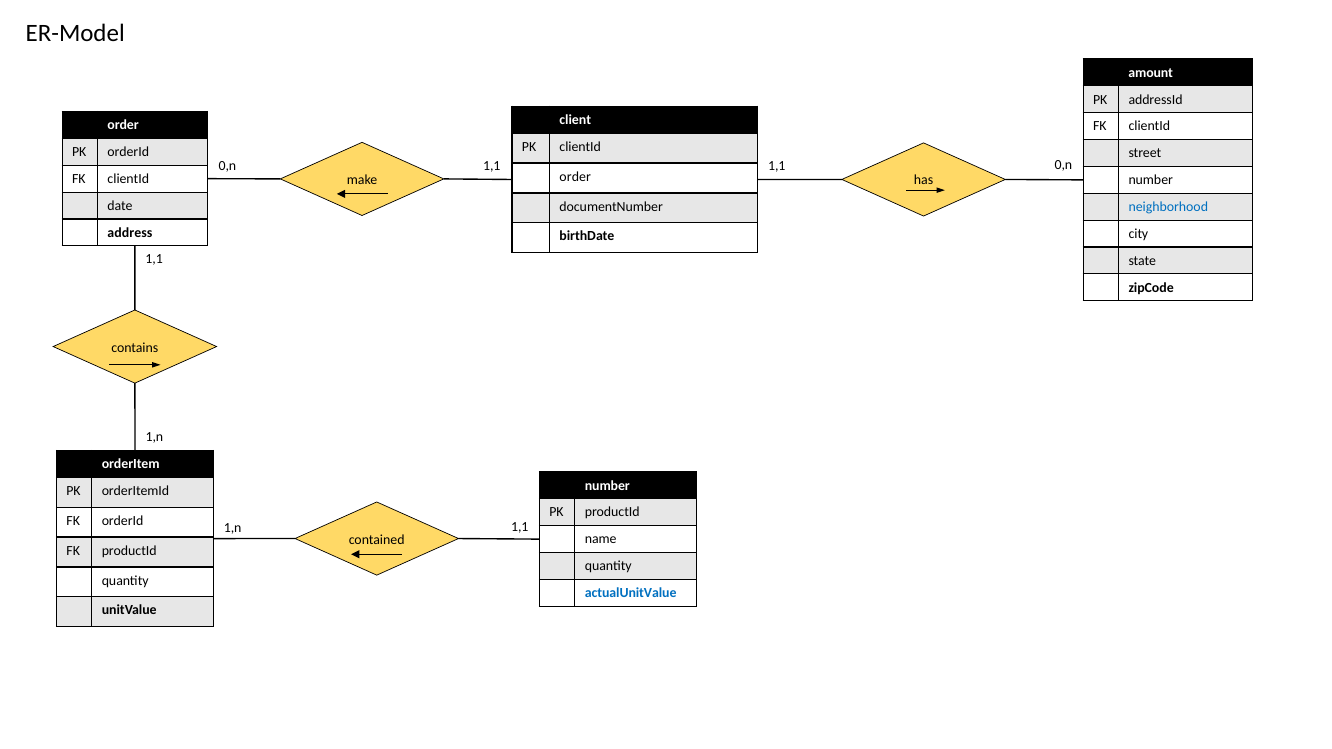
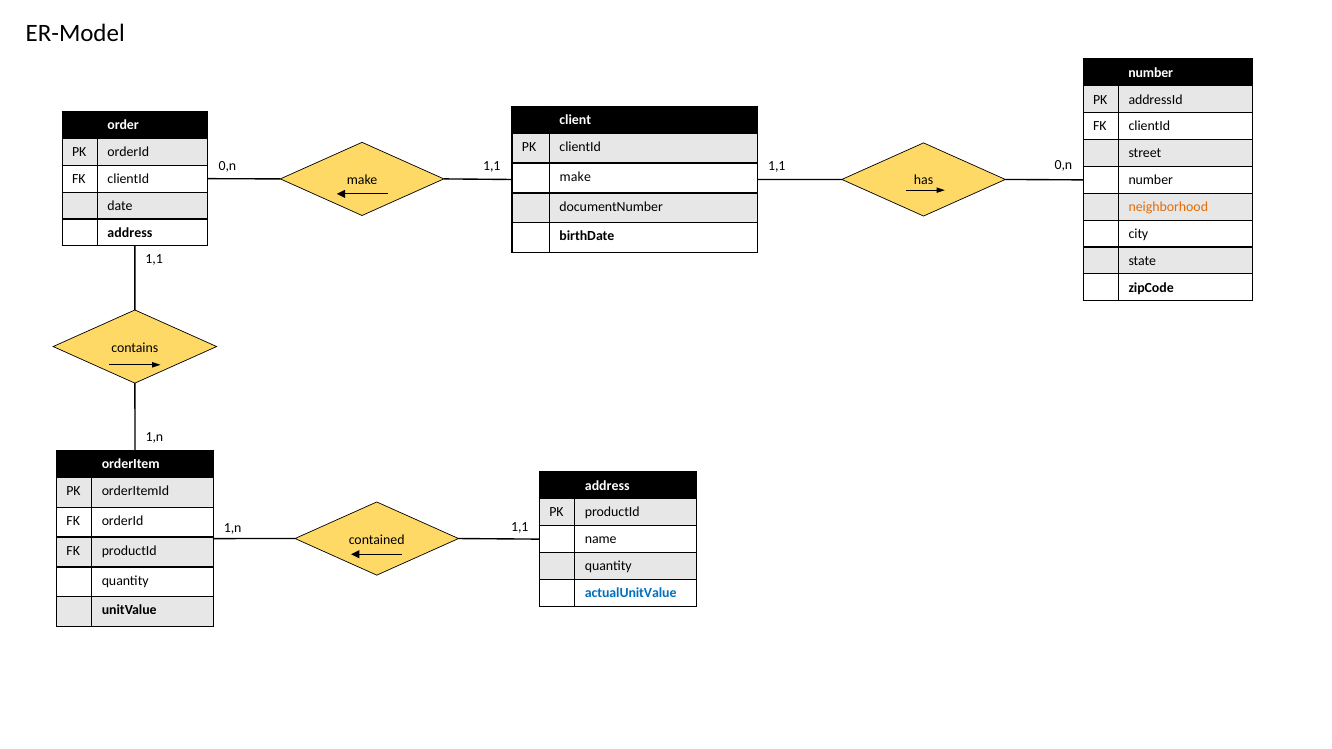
amount: amount -> number (1151, 73)
order: order -> make (575, 177)
neighborhood colour: blue -> orange (1168, 207)
number: number -> address (607, 486)
